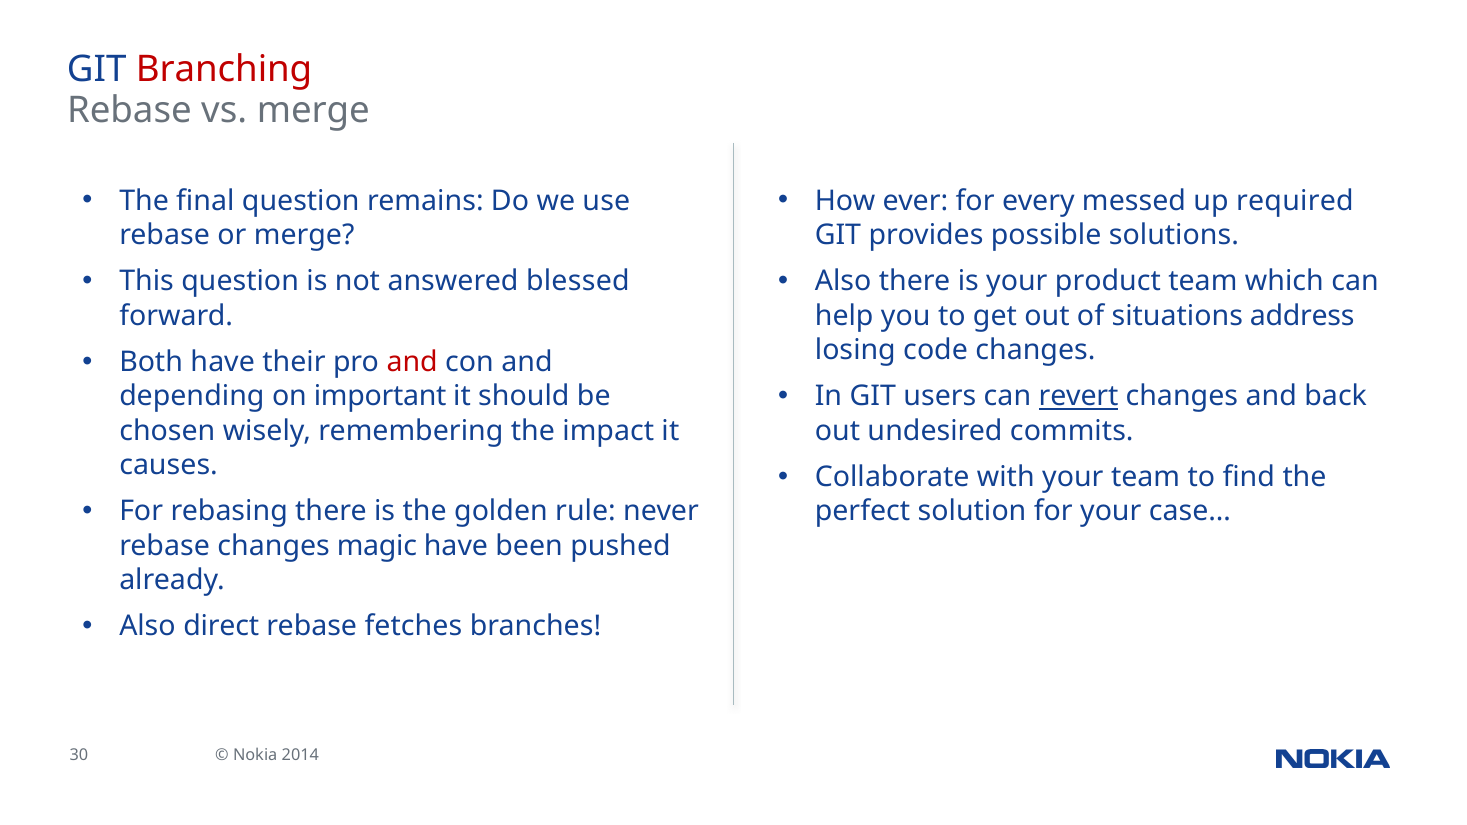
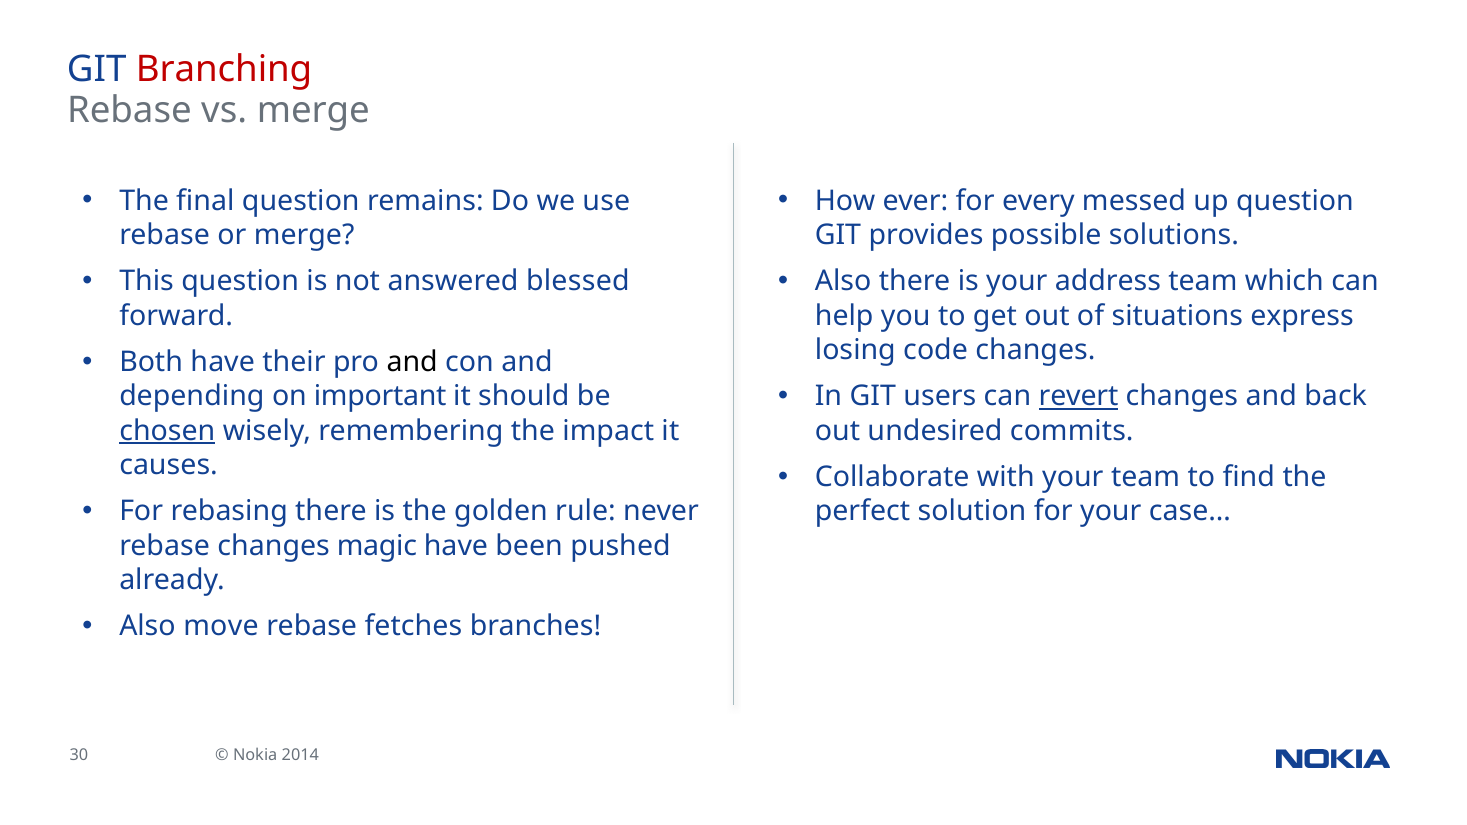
up required: required -> question (1295, 201)
product: product -> address (1108, 282)
address: address -> express (1302, 316)
and colour: red -> black (412, 362)
chosen underline: none -> present (167, 431)
direct: direct -> move (221, 626)
